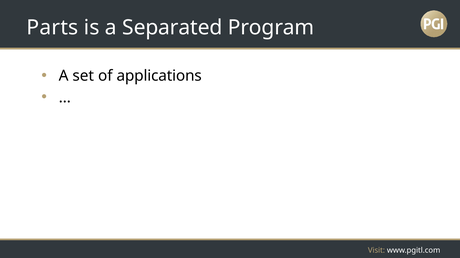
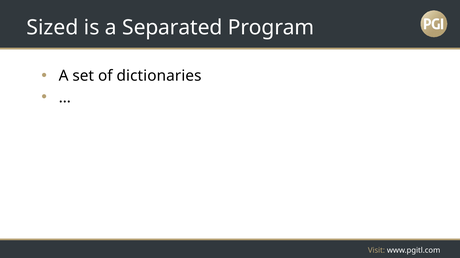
Parts: Parts -> Sized (52, 28)
applications: applications -> dictionaries (159, 76)
